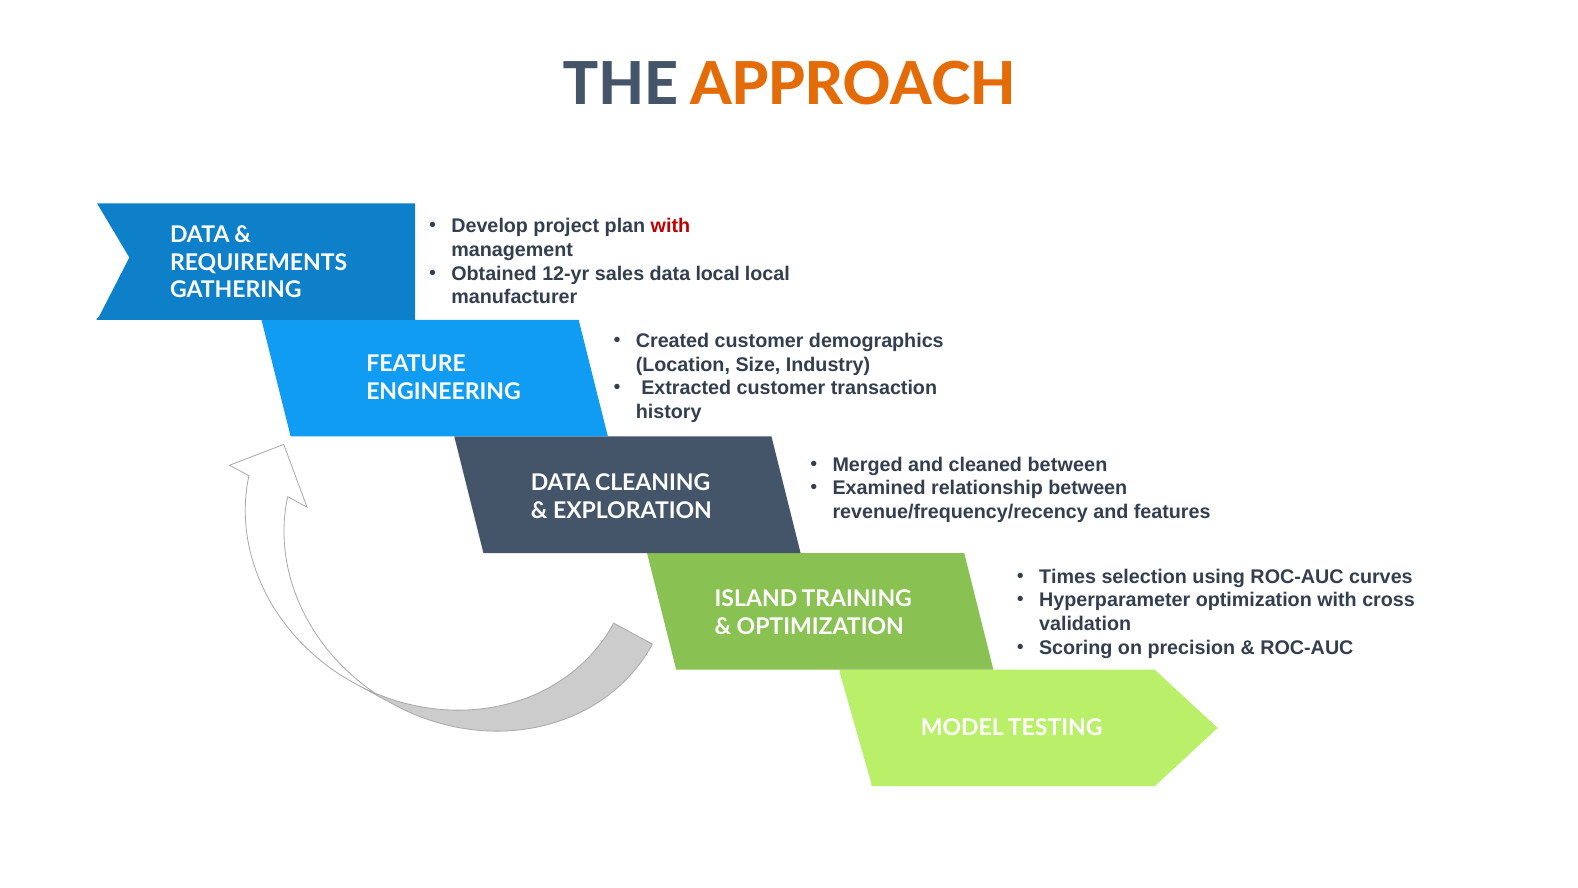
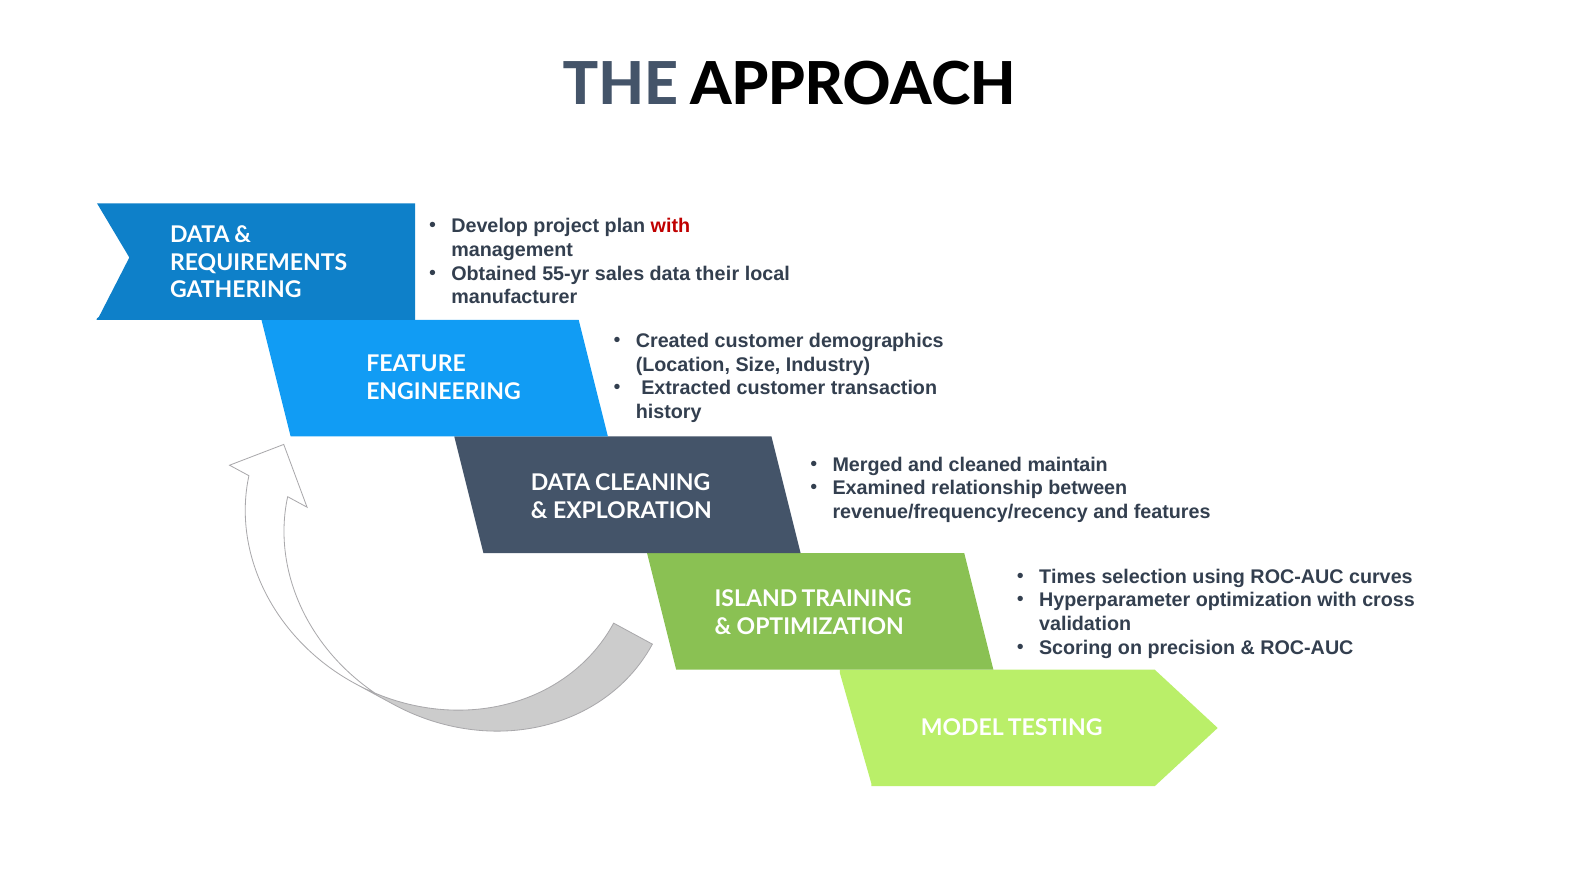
APPROACH colour: orange -> black (853, 85)
12-yr: 12-yr -> 55-yr (566, 274)
data local: local -> their (717, 274)
cleaned between: between -> maintain (1068, 465)
